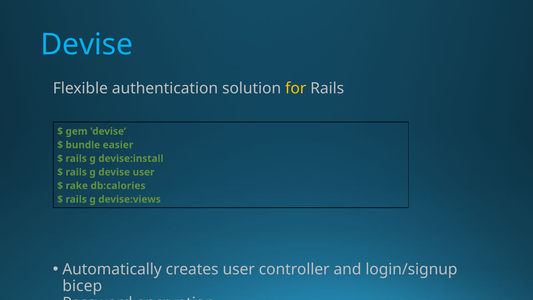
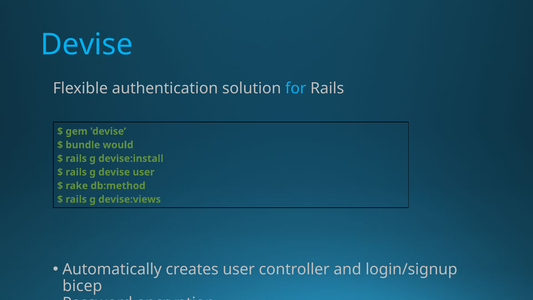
for colour: yellow -> light blue (296, 88)
easier: easier -> would (118, 145)
db:calories: db:calories -> db:method (118, 186)
